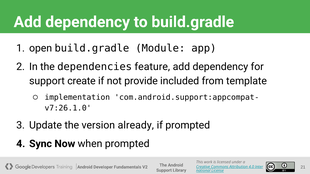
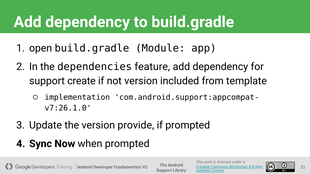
not provide: provide -> version (141, 81)
already: already -> provide (136, 125)
